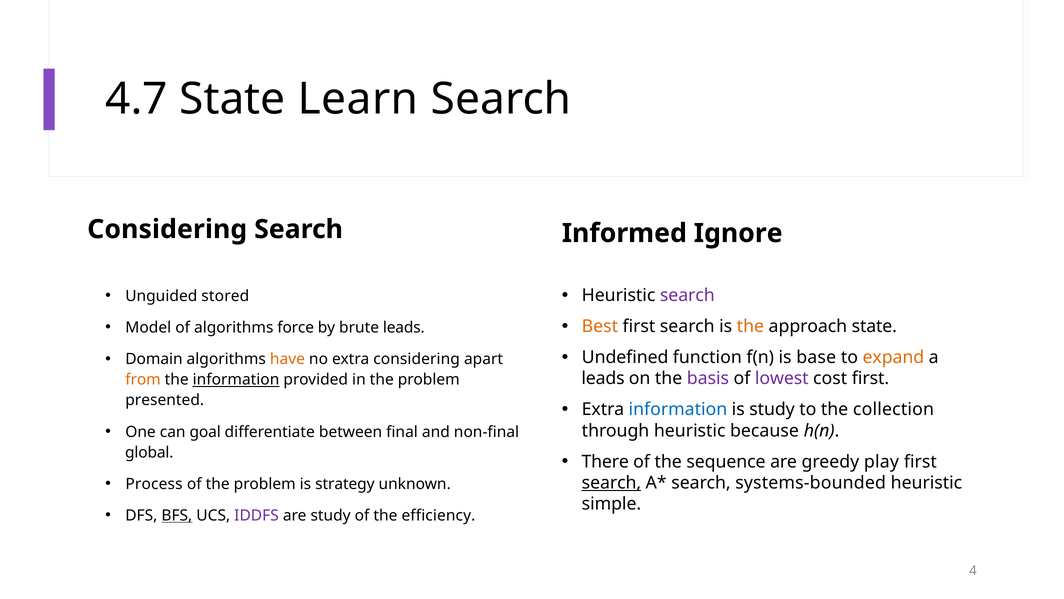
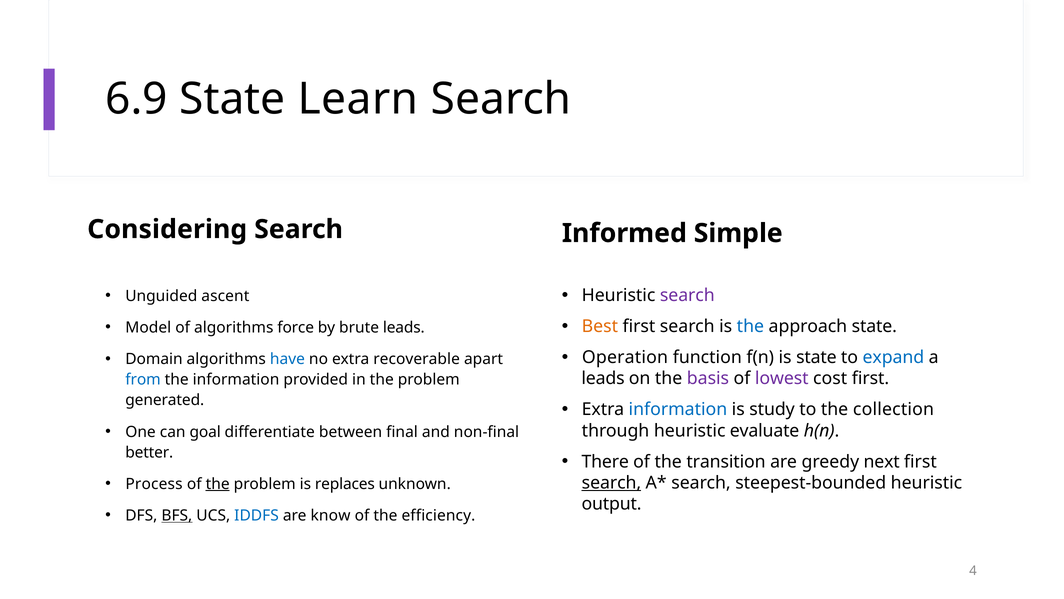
4.7: 4.7 -> 6.9 (137, 99)
Ignore: Ignore -> Simple (738, 233)
stored: stored -> ascent (225, 296)
the colour: orange -> blue (750, 326)
Undefined: Undefined -> Operation (625, 357)
is base: base -> state (816, 357)
expand colour: orange -> blue (893, 357)
have colour: orange -> blue (287, 359)
extra considering: considering -> recoverable (417, 359)
from colour: orange -> blue (143, 379)
information underline: present -> none (236, 379)
presented: presented -> generated (165, 400)
because: because -> evaluate (765, 430)
global: global -> better (149, 452)
sequence: sequence -> transition (726, 461)
play: play -> next (882, 461)
the underline: none -> present (218, 484)
strategy: strategy -> replaces (345, 484)
systems-bounded: systems-bounded -> steepest-bounded (811, 482)
simple: simple -> output (612, 503)
IDDFS colour: purple -> blue (257, 515)
are study: study -> know (330, 515)
